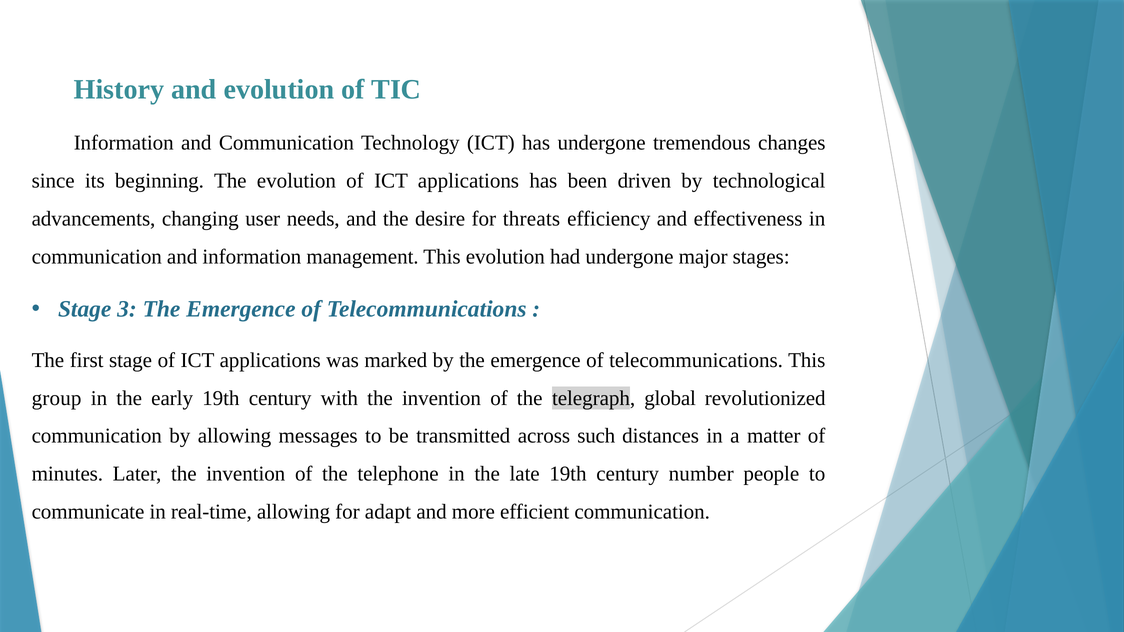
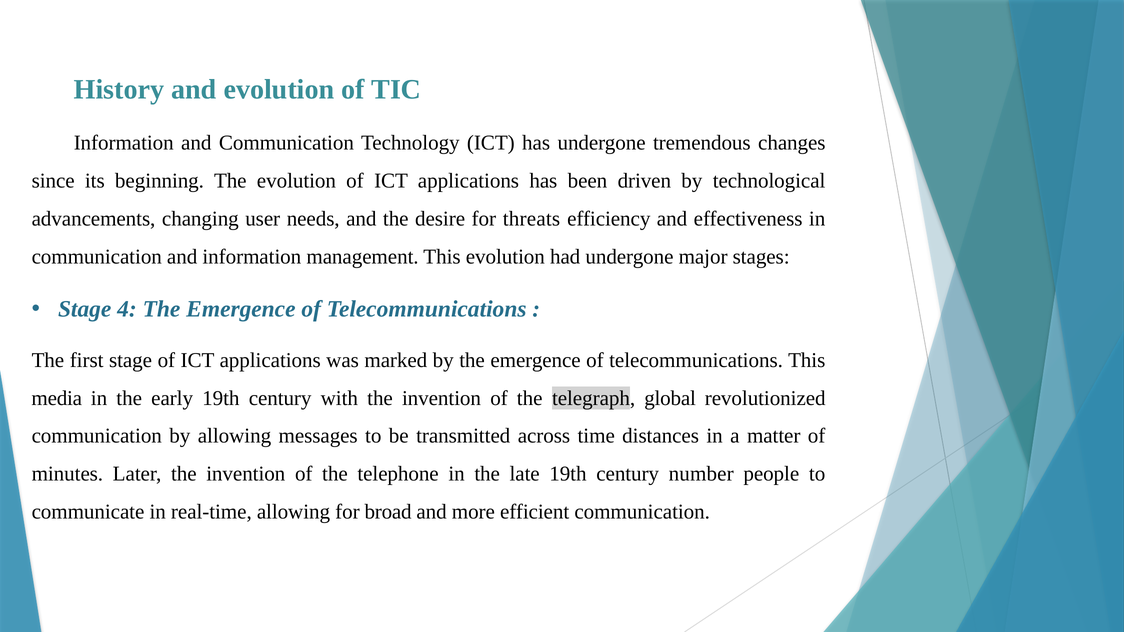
3: 3 -> 4 (127, 309)
group: group -> media (57, 398)
such: such -> time (596, 436)
adapt: adapt -> broad (388, 512)
